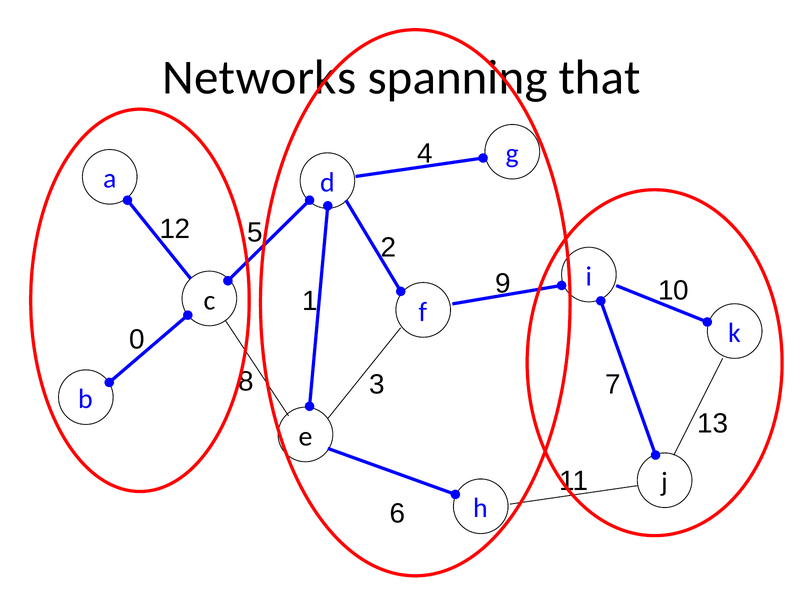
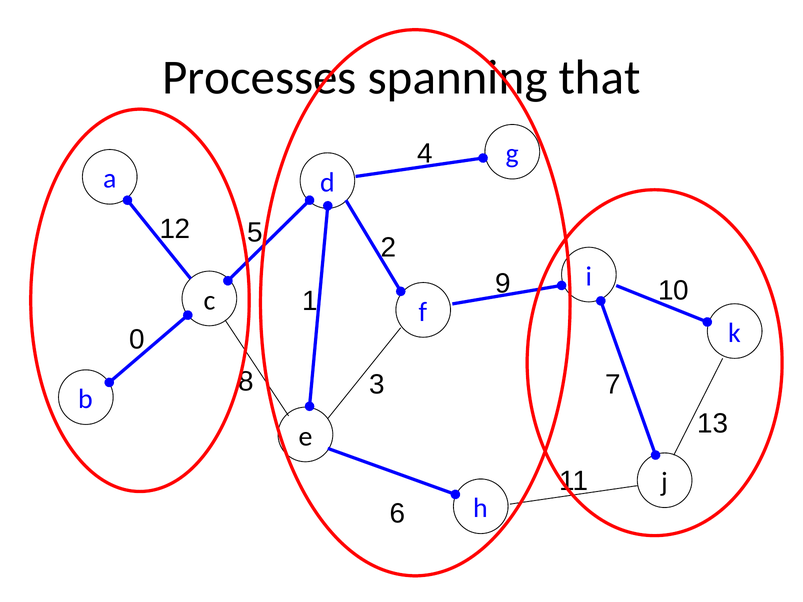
Networks: Networks -> Processes (259, 78)
